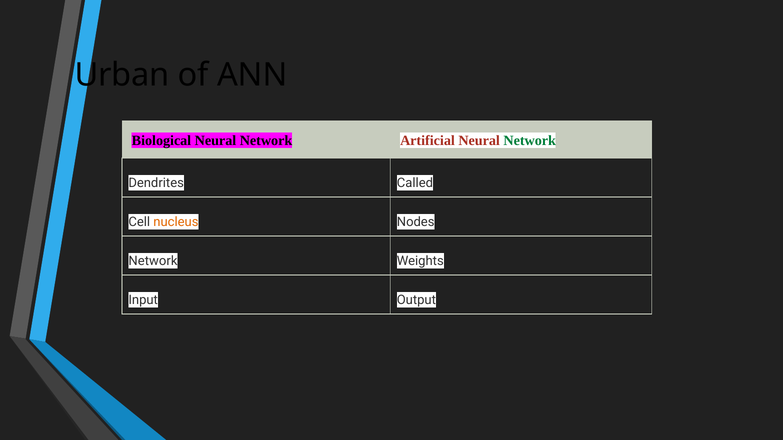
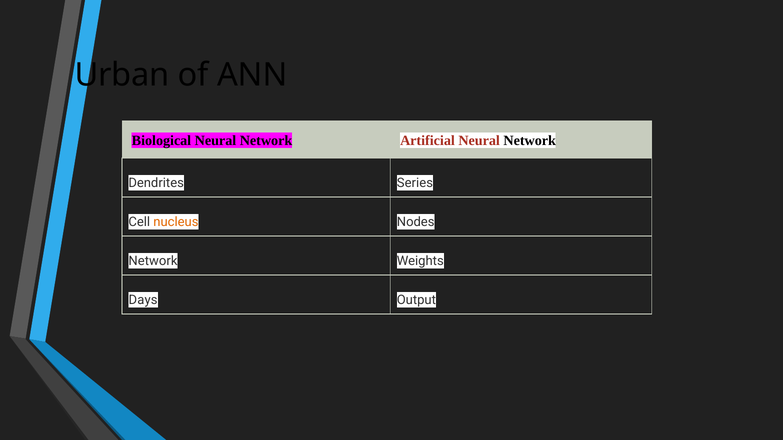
Network colour: green -> black (530, 141)
Called: Called -> Series (415, 183)
Input: Input -> Days (143, 300)
